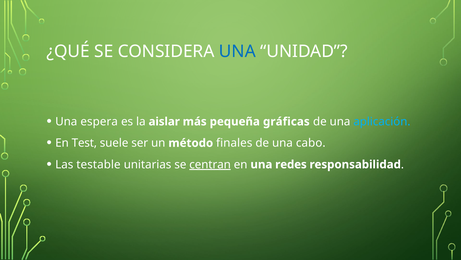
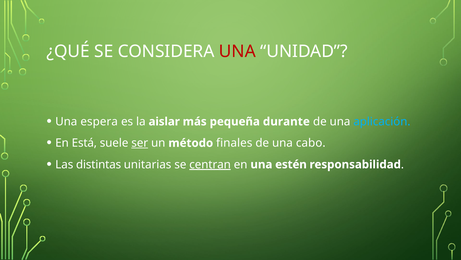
UNA colour: blue -> red (237, 51)
gráficas: gráficas -> durante (286, 121)
Test: Test -> Está (84, 143)
ser underline: none -> present (140, 143)
testable: testable -> distintas (99, 164)
redes: redes -> estén (291, 164)
